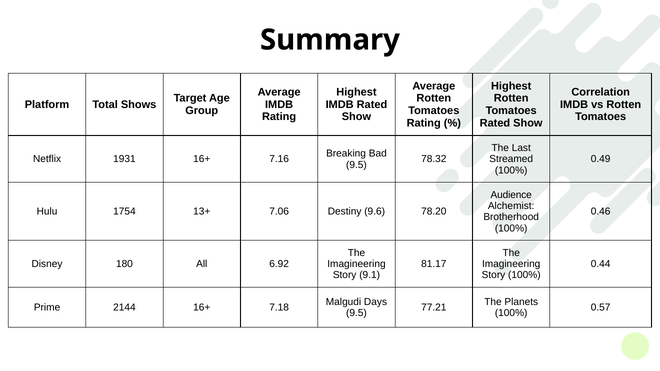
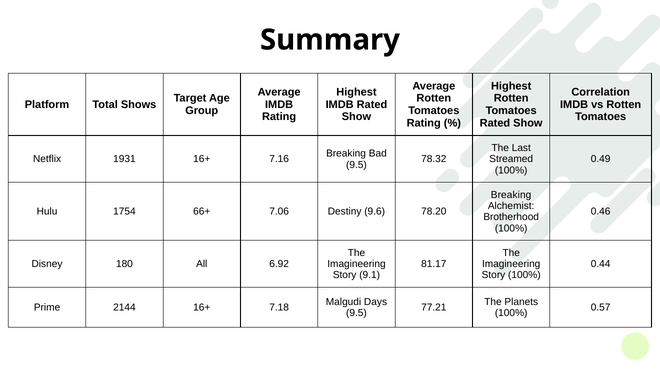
Audience: Audience -> Breaking (511, 195)
13+: 13+ -> 66+ (202, 212)
